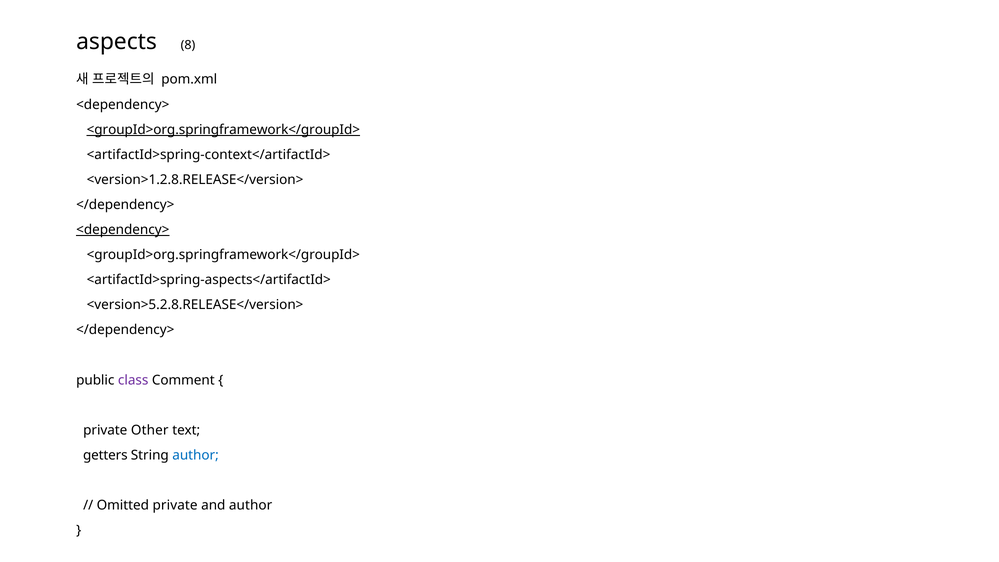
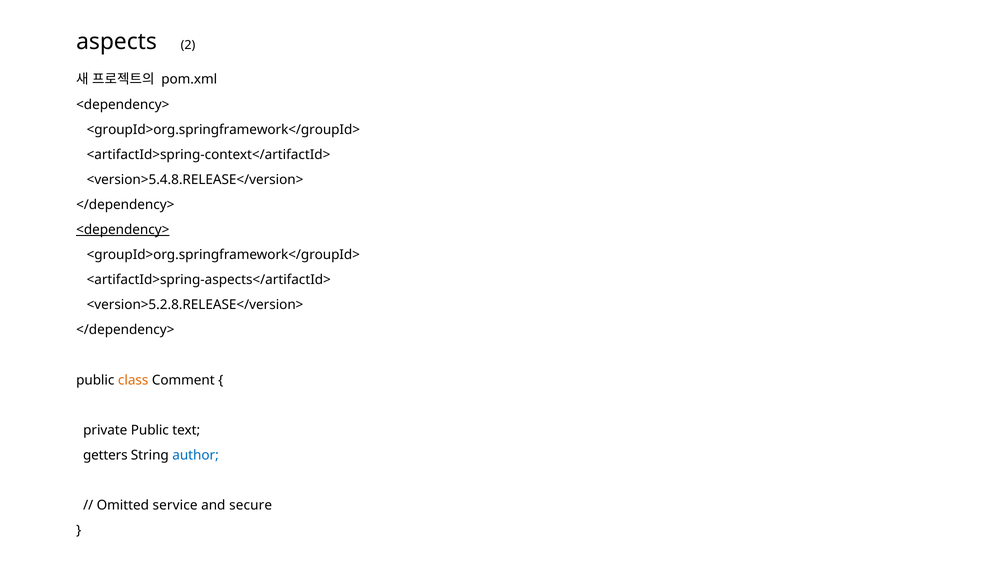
8: 8 -> 2 (188, 45)
<groupId>org.springframework</groupId> underline: present -> none (223, 130)
<version>1.2.8.RELEASE</version>: <version>1.2.8.RELEASE</version> -> <version>5.4.8.RELEASE</version> (195, 180)
class colour: purple -> orange (133, 380)
private Other: Other -> Public (150, 430)
Omitted private: private -> service (175, 505)
and author: author -> secure (251, 505)
